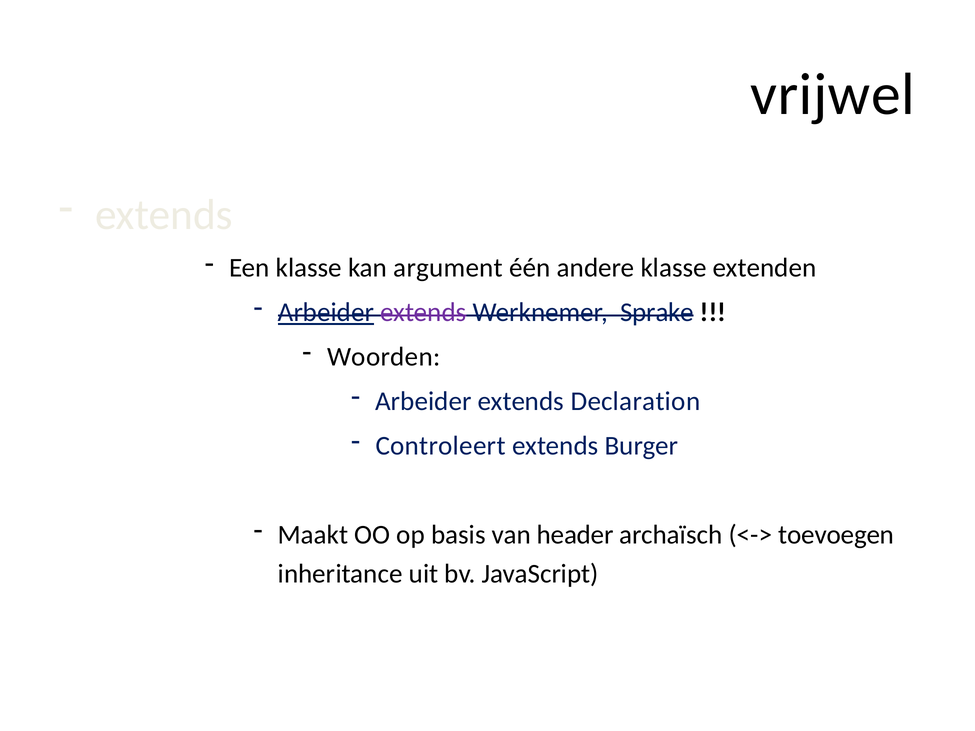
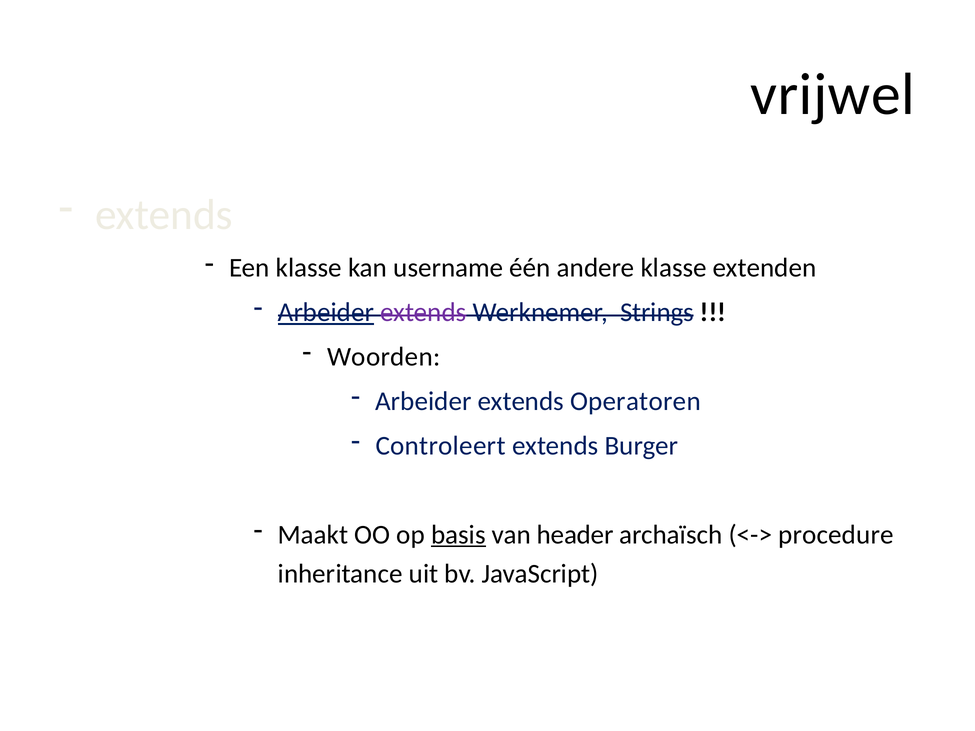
argument: argument -> username (448, 268)
Sprake: Sprake -> Strings (657, 312)
Declaration: Declaration -> Operatoren (635, 401)
basis underline: none -> present (458, 535)
toevoegen: toevoegen -> procedure (836, 535)
